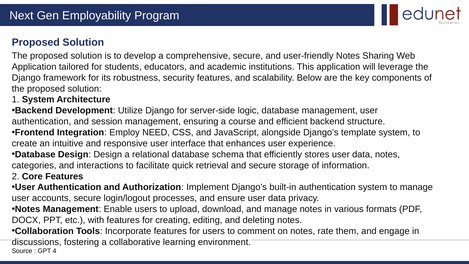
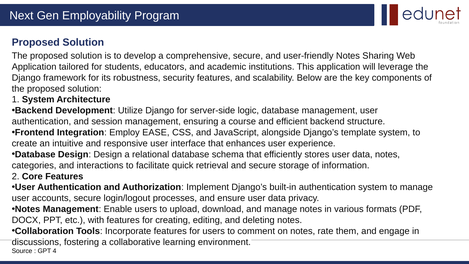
NEED: NEED -> EASE (156, 132)
